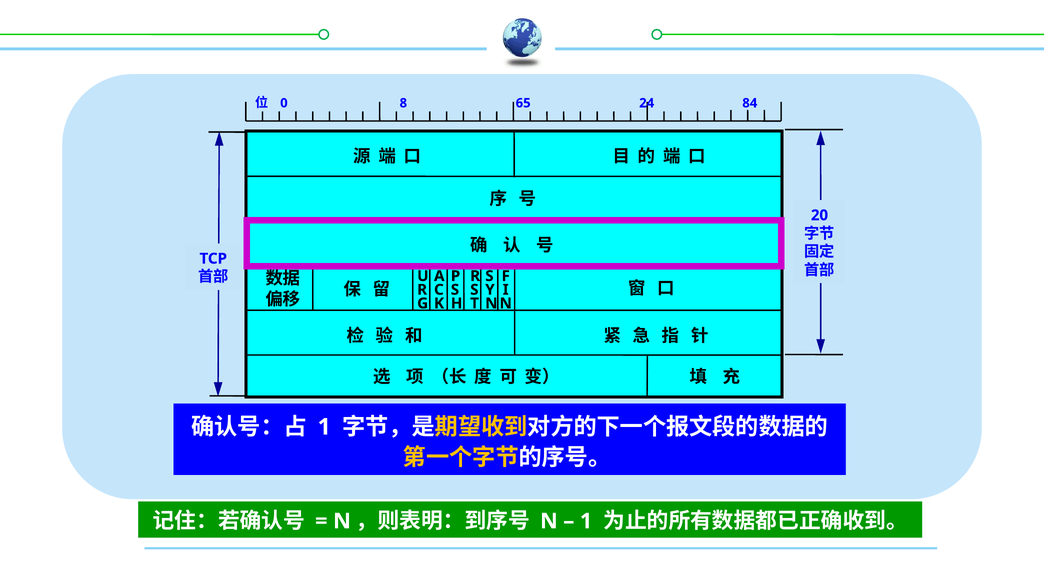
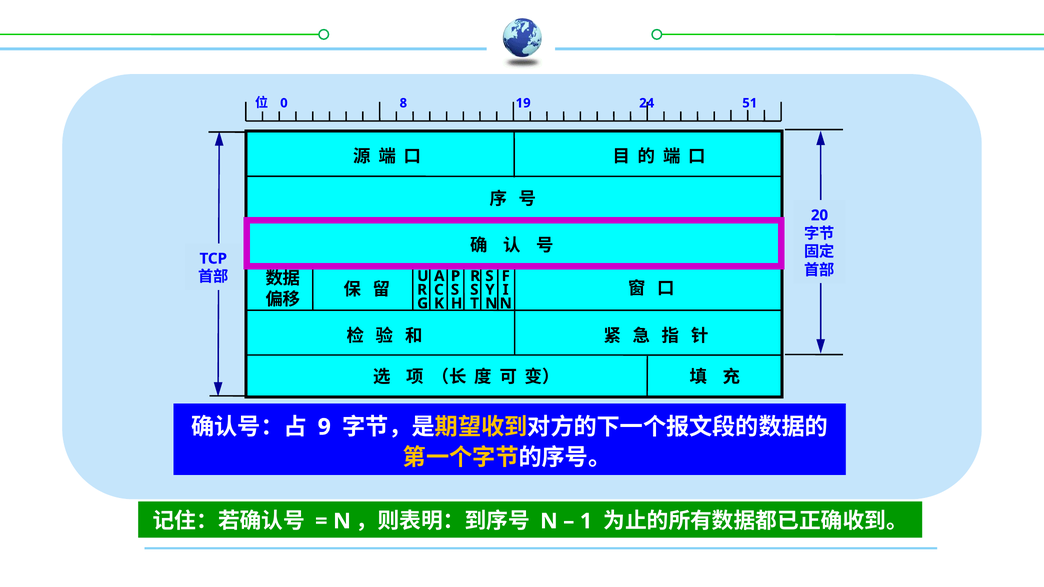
65: 65 -> 19 (523, 103)
84: 84 -> 51 (750, 103)
1: 1 -> 9 (324, 427)
